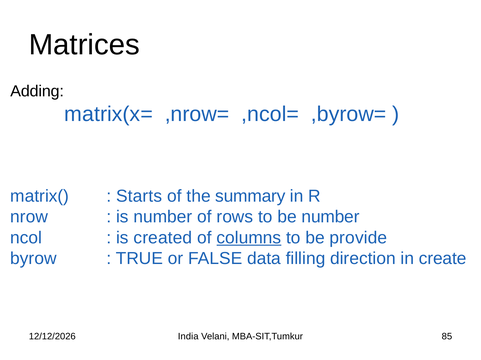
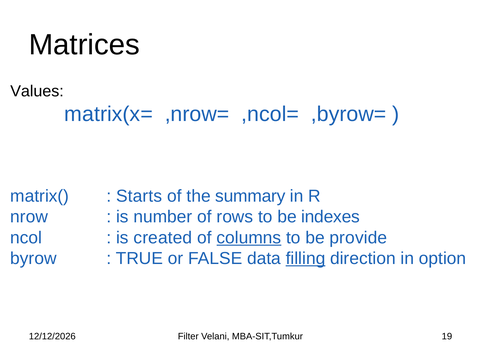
Adding: Adding -> Values (37, 91)
be number: number -> indexes (331, 217)
filling underline: none -> present (306, 259)
create: create -> option (443, 259)
India: India -> Filter (188, 337)
85: 85 -> 19 (447, 337)
